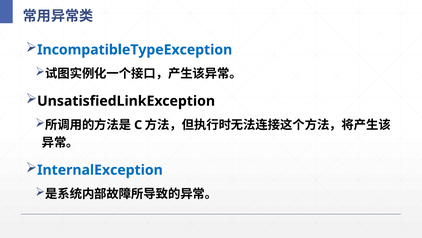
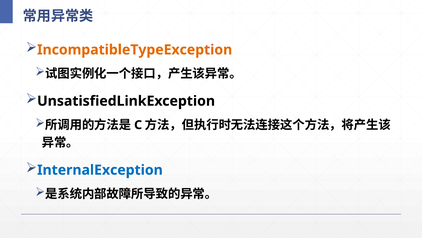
IncompatibleTypeException colour: blue -> orange (135, 50)
